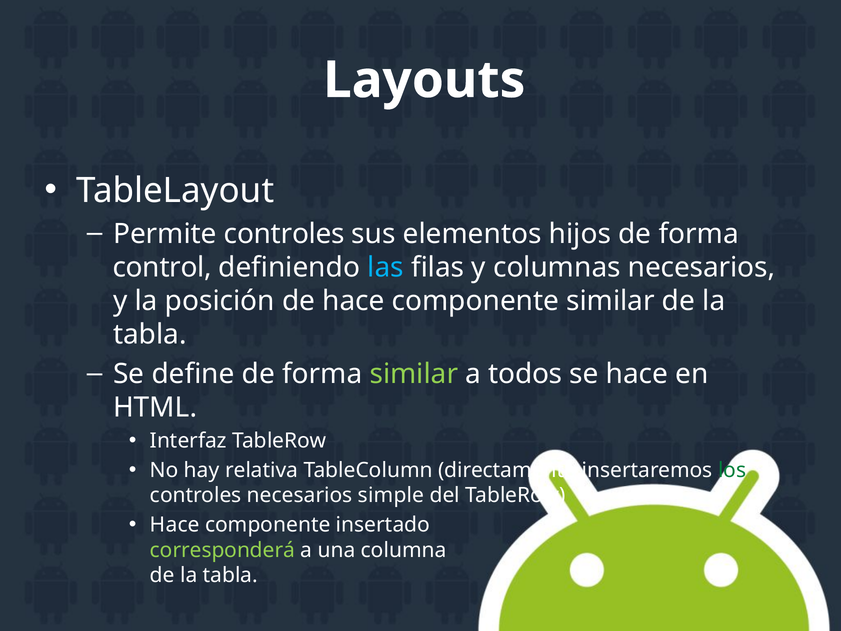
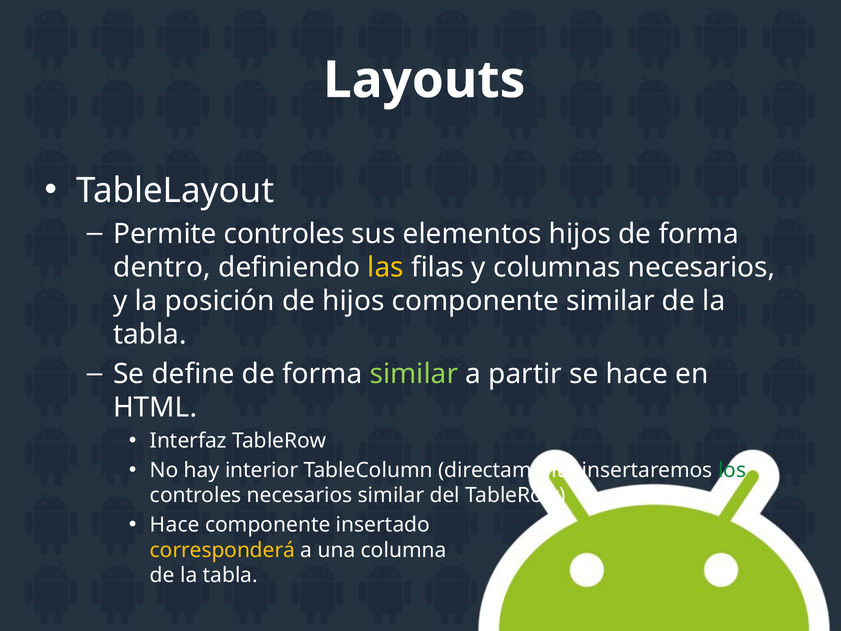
control: control -> dentro (162, 267)
las colour: light blue -> yellow (386, 267)
de hace: hace -> hijos (353, 301)
todos: todos -> partir (525, 374)
relativa: relativa -> interior (262, 470)
necesarios simple: simple -> similar (391, 495)
corresponderá colour: light green -> yellow (222, 550)
